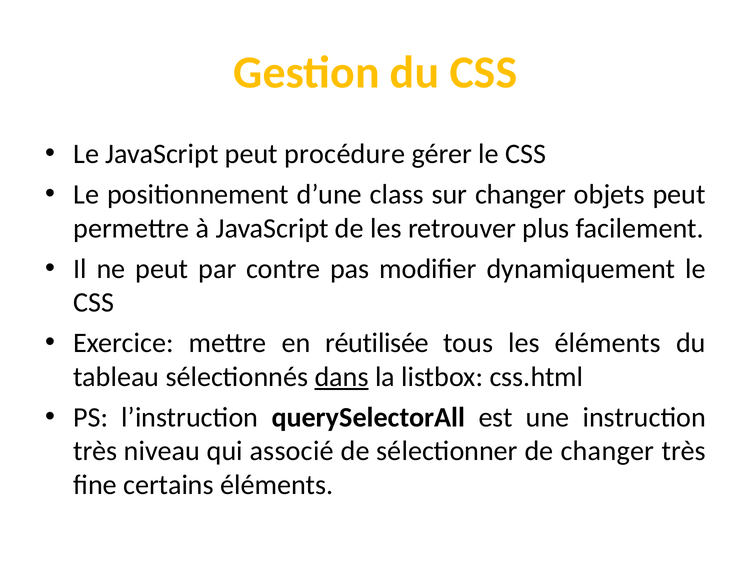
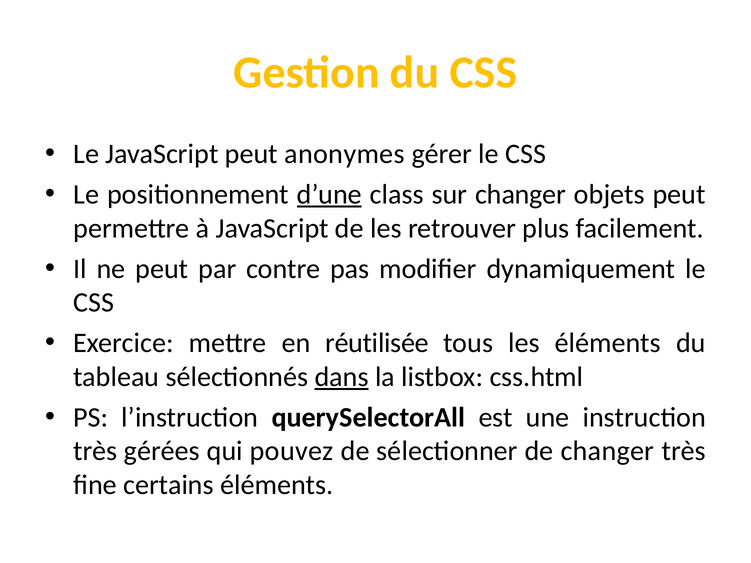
procédure: procédure -> anonymes (345, 154)
d’une underline: none -> present (329, 195)
niveau: niveau -> gérées (162, 451)
associé: associé -> pouvez (292, 451)
